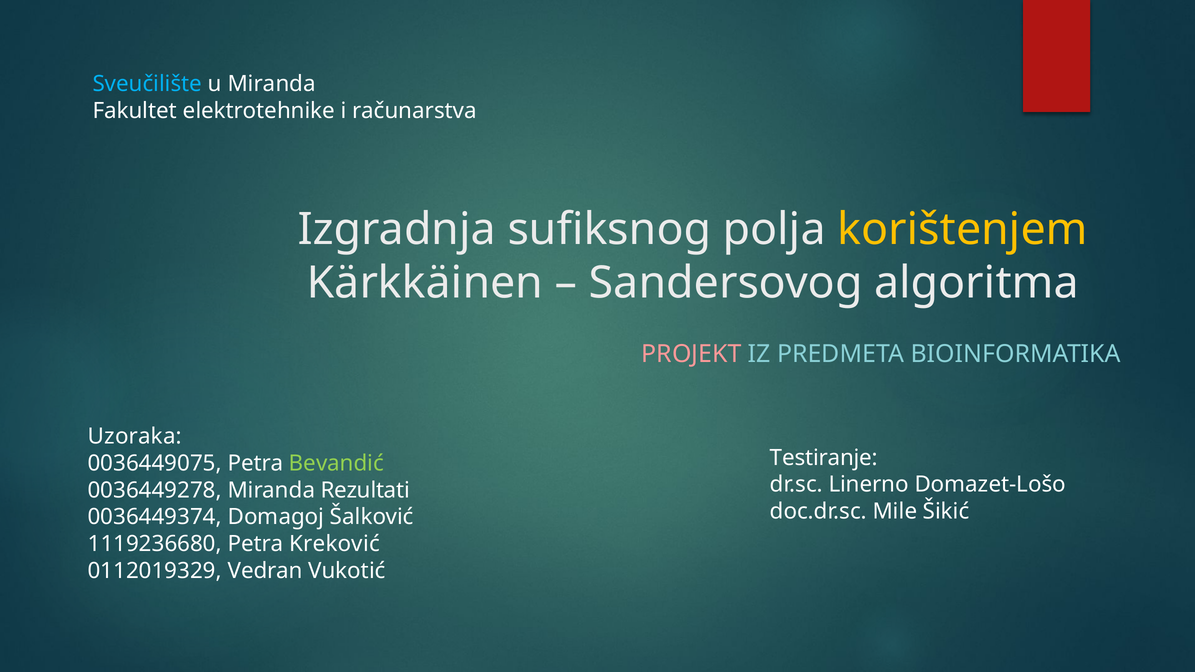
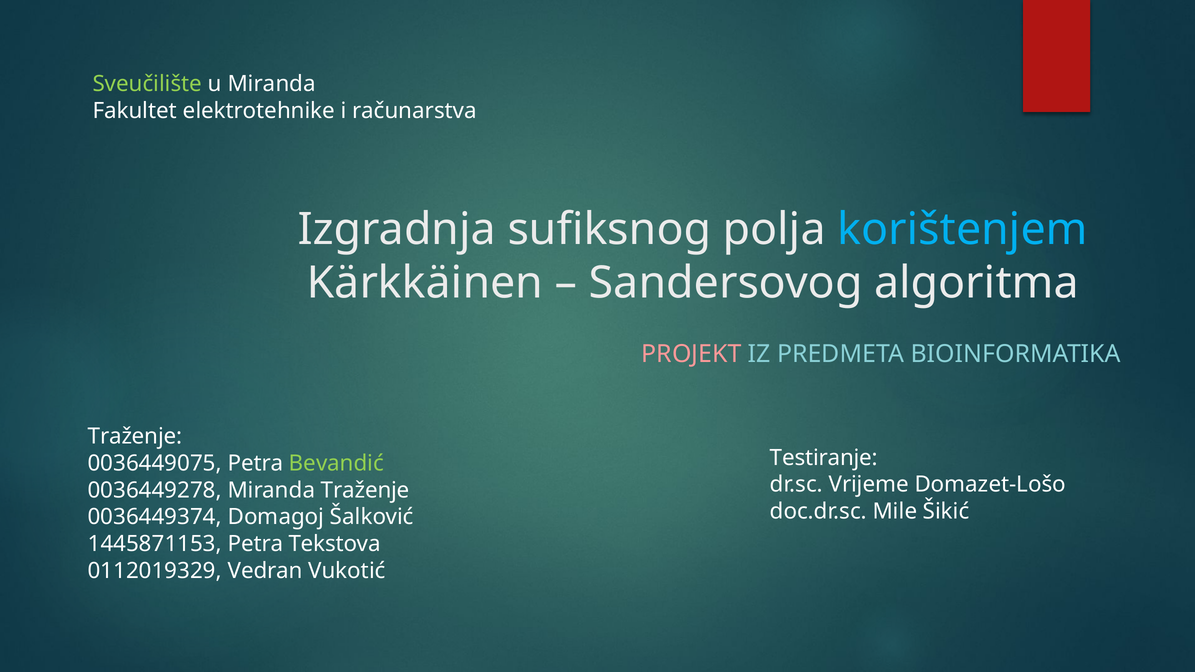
Sveučilište colour: light blue -> light green (147, 84)
korištenjem colour: yellow -> light blue (963, 229)
Uzoraka: Uzoraka -> Traženje (135, 437)
Linerno: Linerno -> Vrijeme (869, 485)
Miranda Rezultati: Rezultati -> Traženje (365, 490)
1119236680: 1119236680 -> 1445871153 (155, 544)
Kreković: Kreković -> Tekstova (335, 544)
